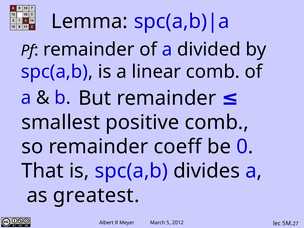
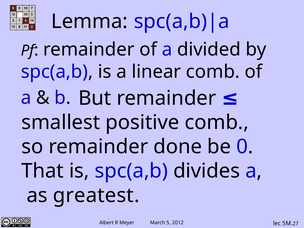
coeff: coeff -> done (178, 147)
